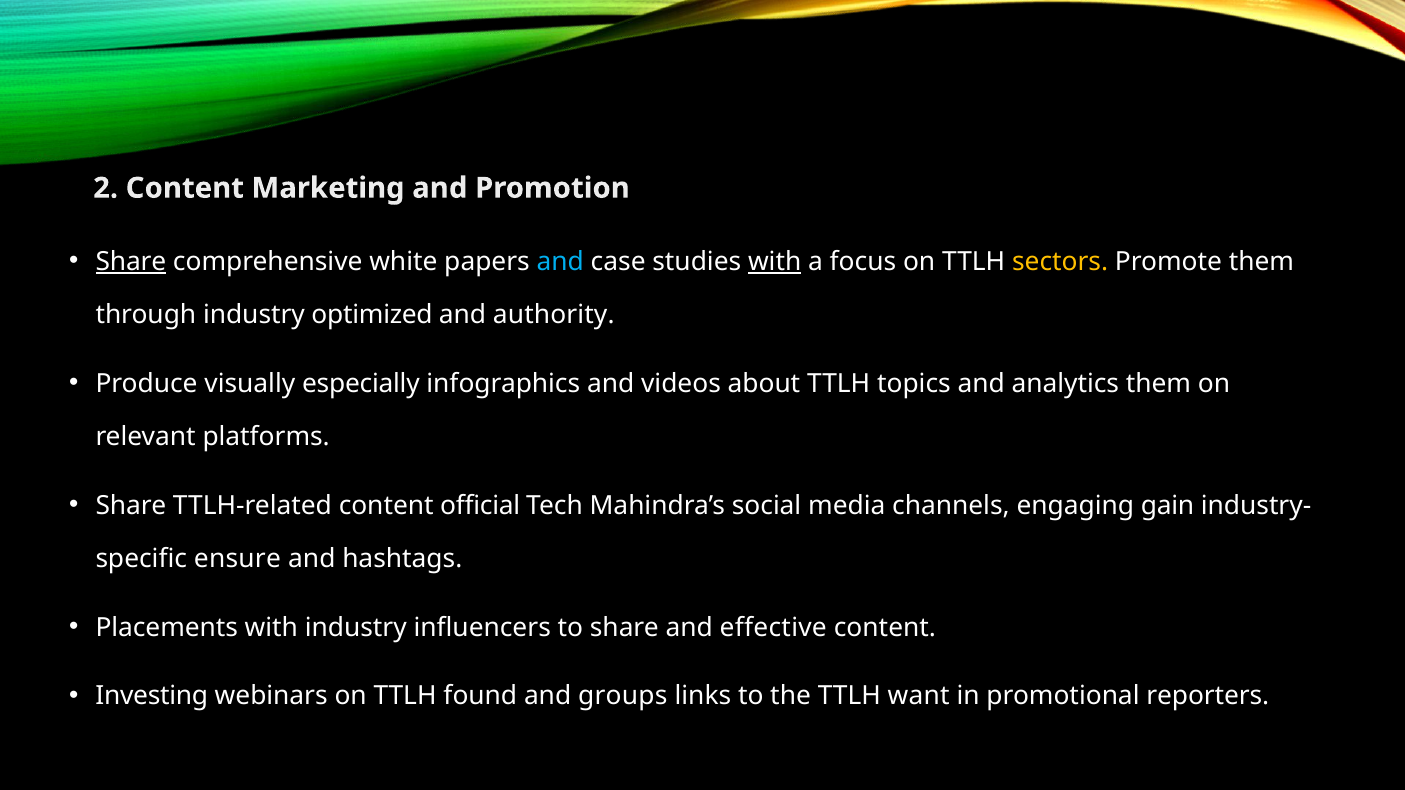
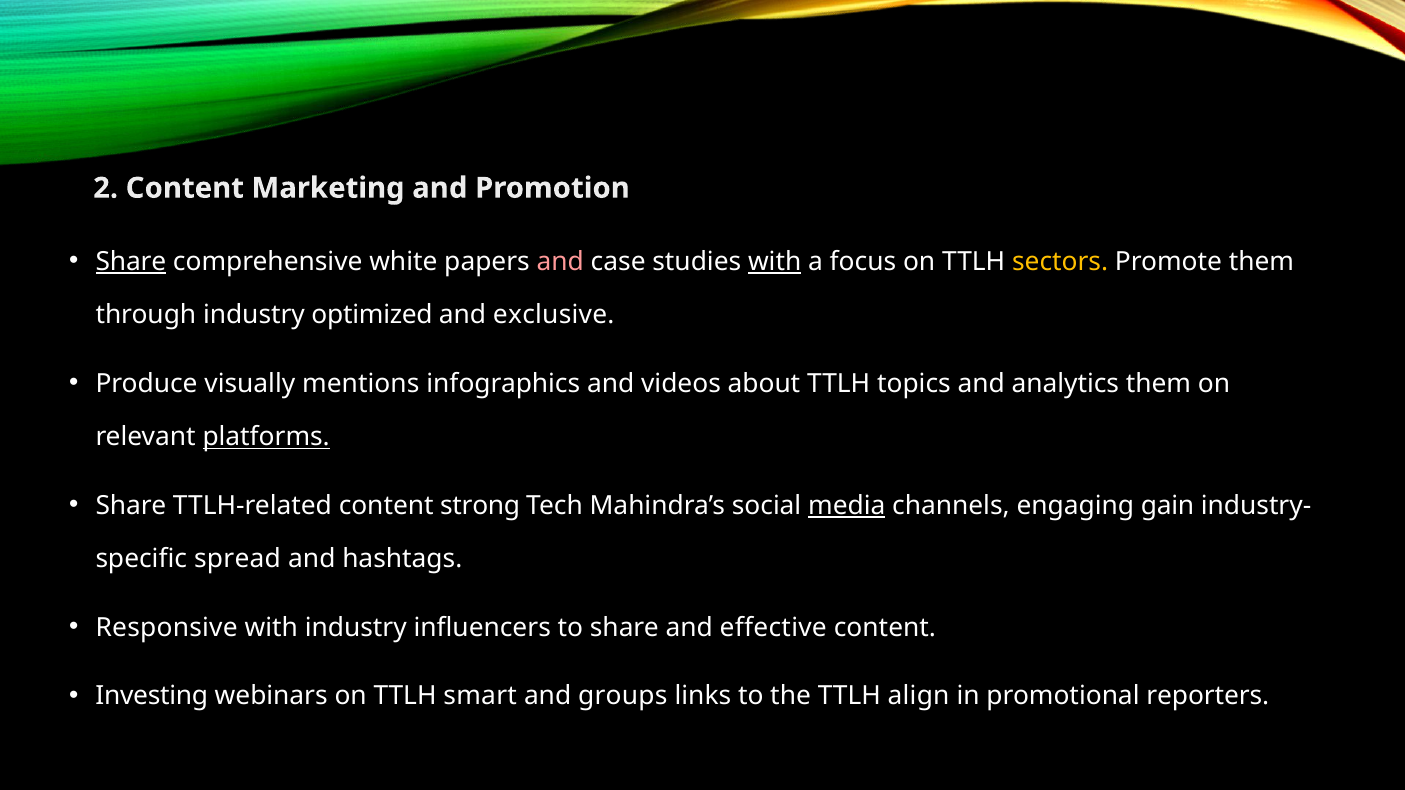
and colour: light blue -> pink (560, 262)
authority: authority -> exclusive (554, 315)
especially: especially -> mentions (361, 384)
platforms underline: none -> present (266, 437)
official: official -> strong (480, 506)
media underline: none -> present (847, 506)
ensure: ensure -> spread (237, 559)
Placements: Placements -> Responsive (167, 628)
found: found -> smart (480, 696)
want: want -> align (919, 696)
